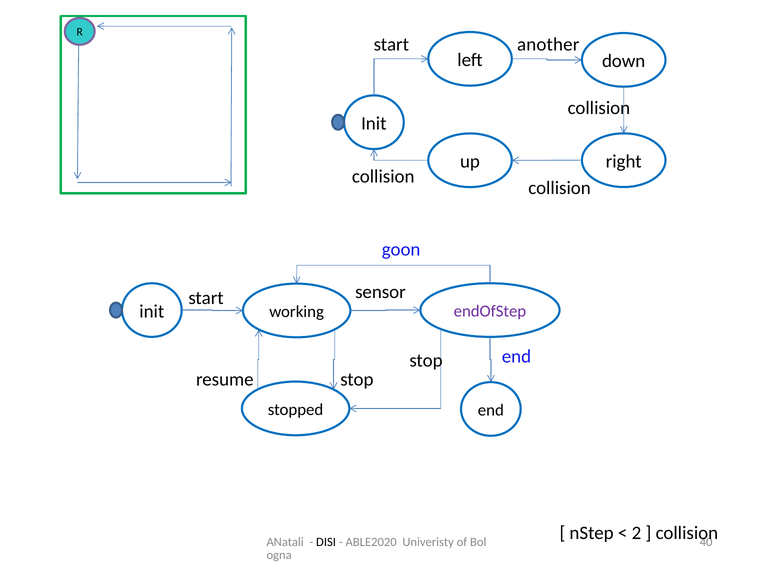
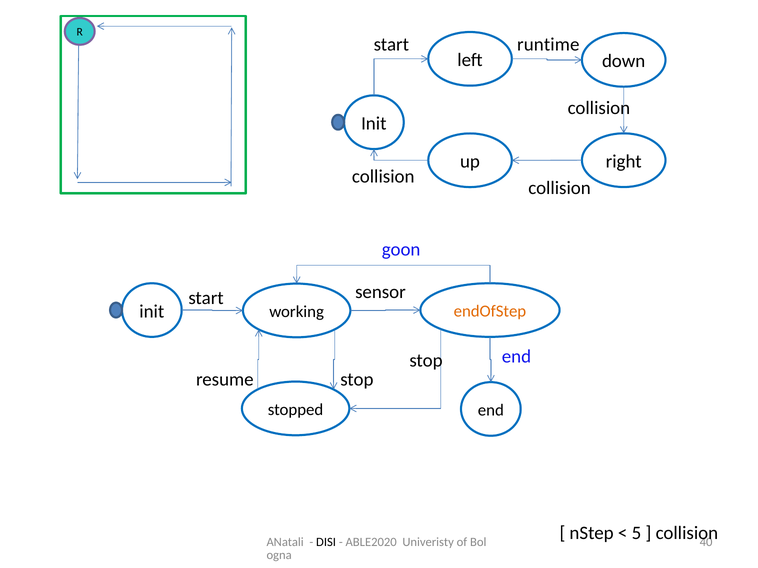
another: another -> runtime (548, 45)
endOfStep colour: purple -> orange (490, 311)
2: 2 -> 5 (636, 533)
